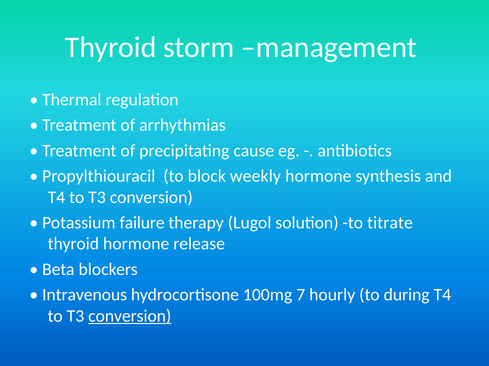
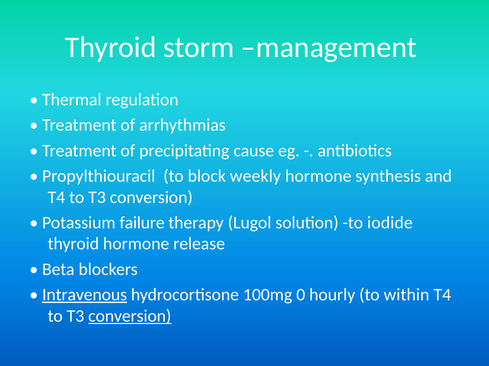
titrate: titrate -> iodide (390, 223)
Intravenous underline: none -> present (85, 295)
7: 7 -> 0 (301, 295)
during: during -> within (407, 295)
